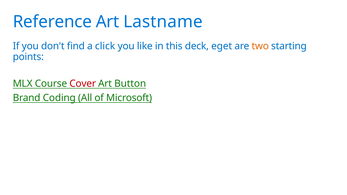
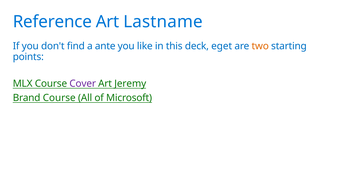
click: click -> ante (105, 46)
Cover colour: red -> purple (83, 84)
Button: Button -> Jeremy (130, 84)
Brand Coding: Coding -> Course (59, 98)
